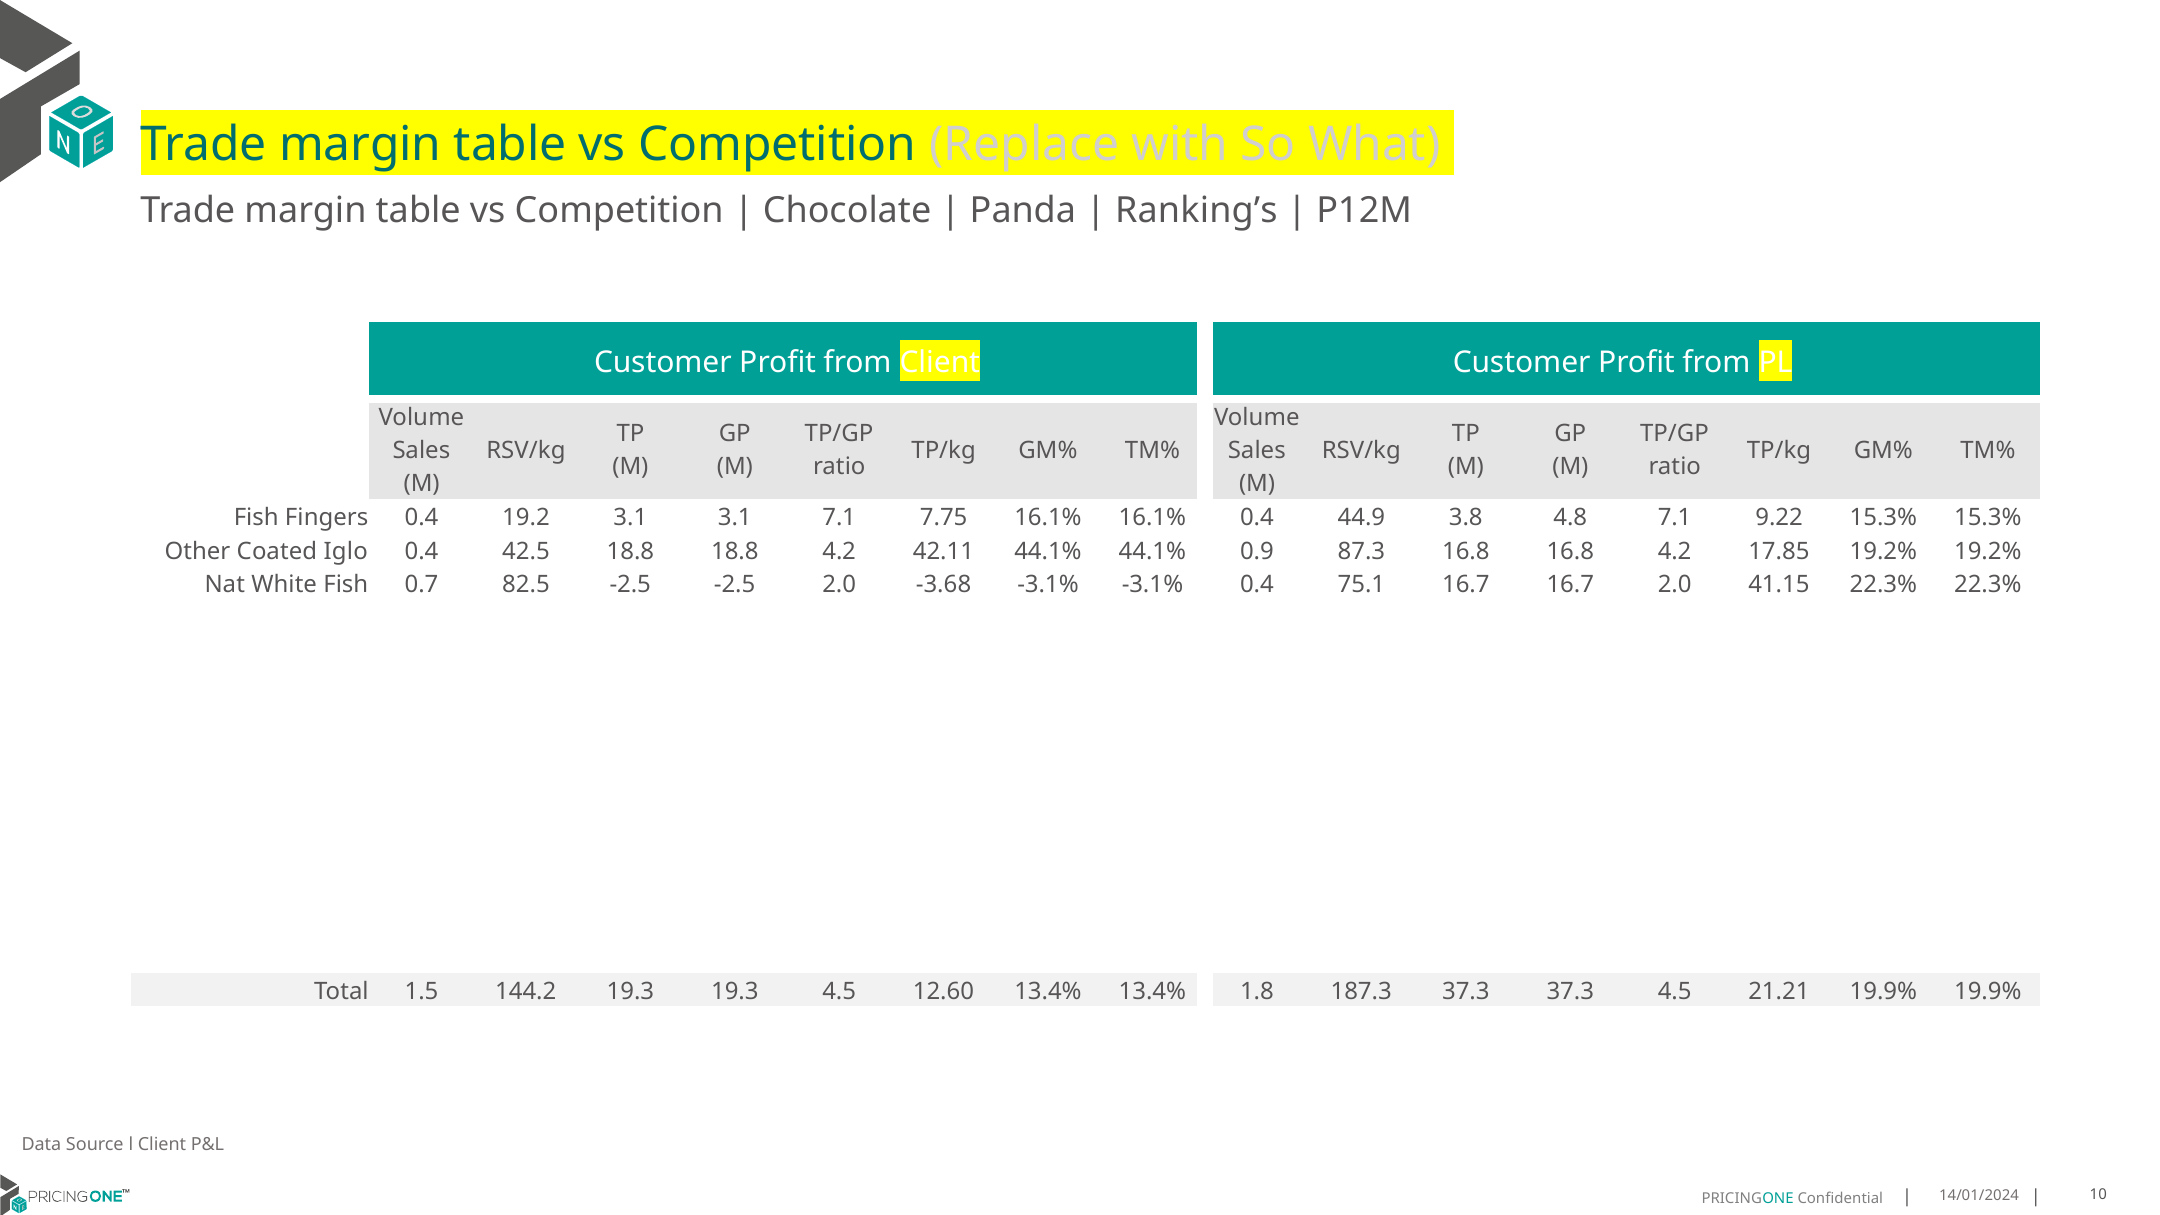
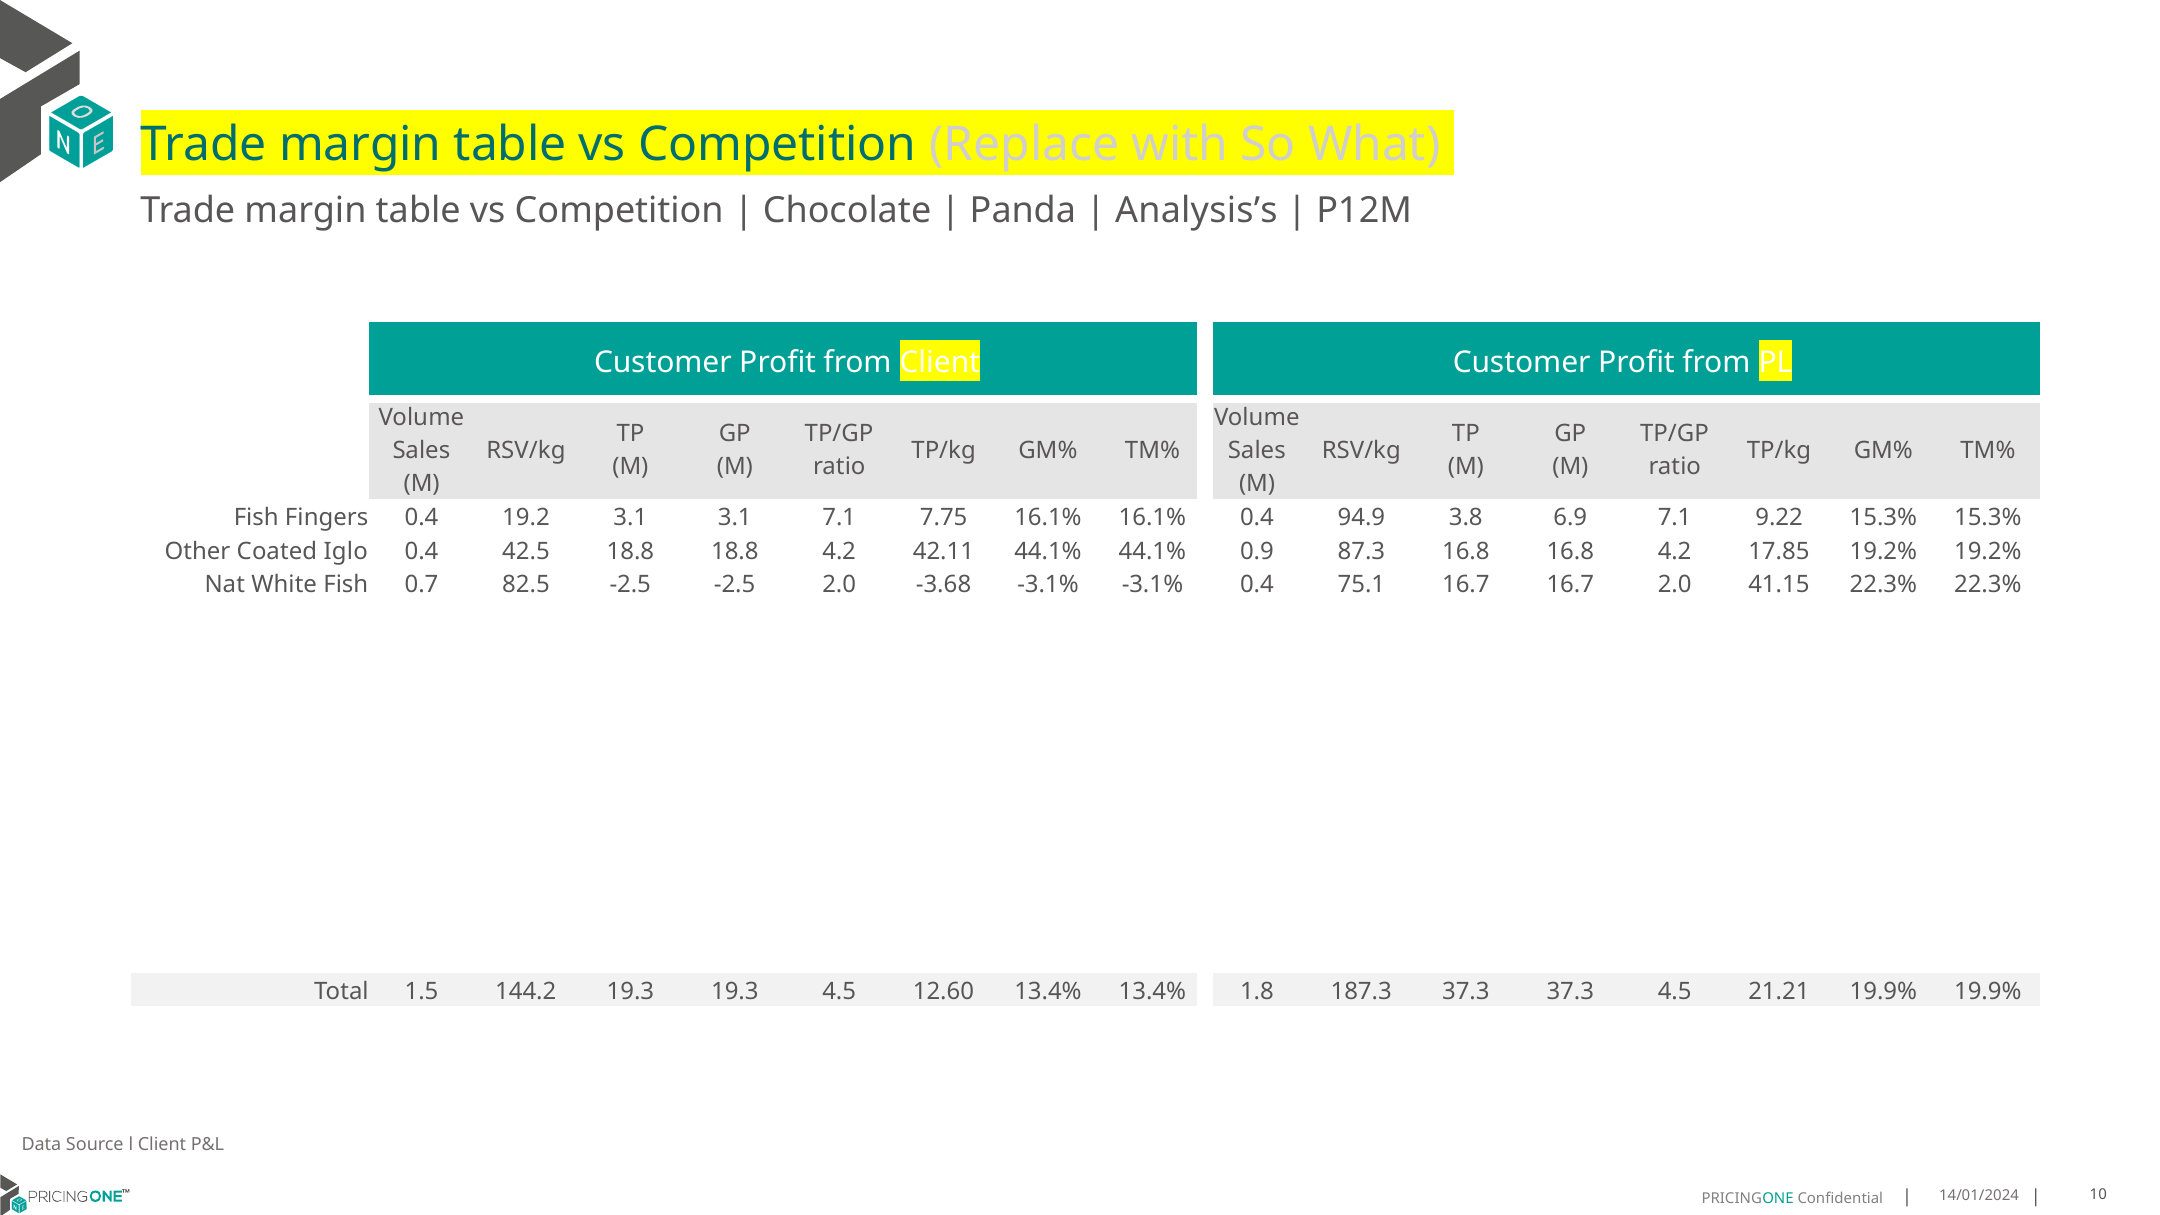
Ranking’s: Ranking’s -> Analysis’s (1196, 211)
44.9: 44.9 -> 94.9 (1361, 517)
4.8: 4.8 -> 6.9 (1570, 517)
